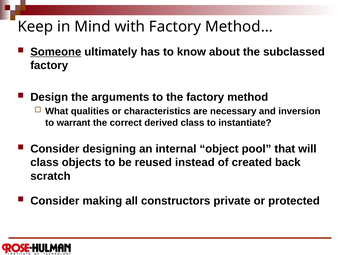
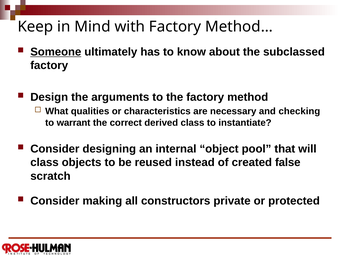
inversion: inversion -> checking (299, 111)
back: back -> false (288, 162)
